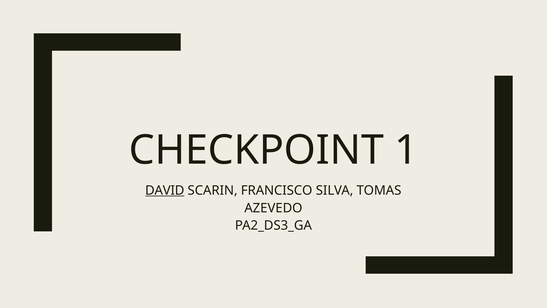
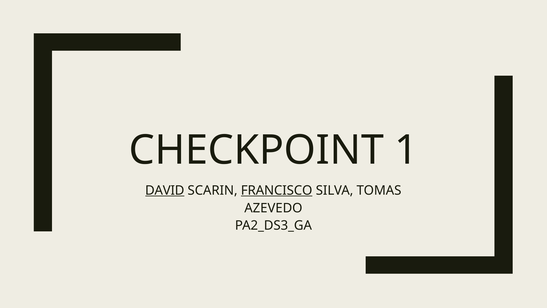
FRANCISCO underline: none -> present (277, 190)
